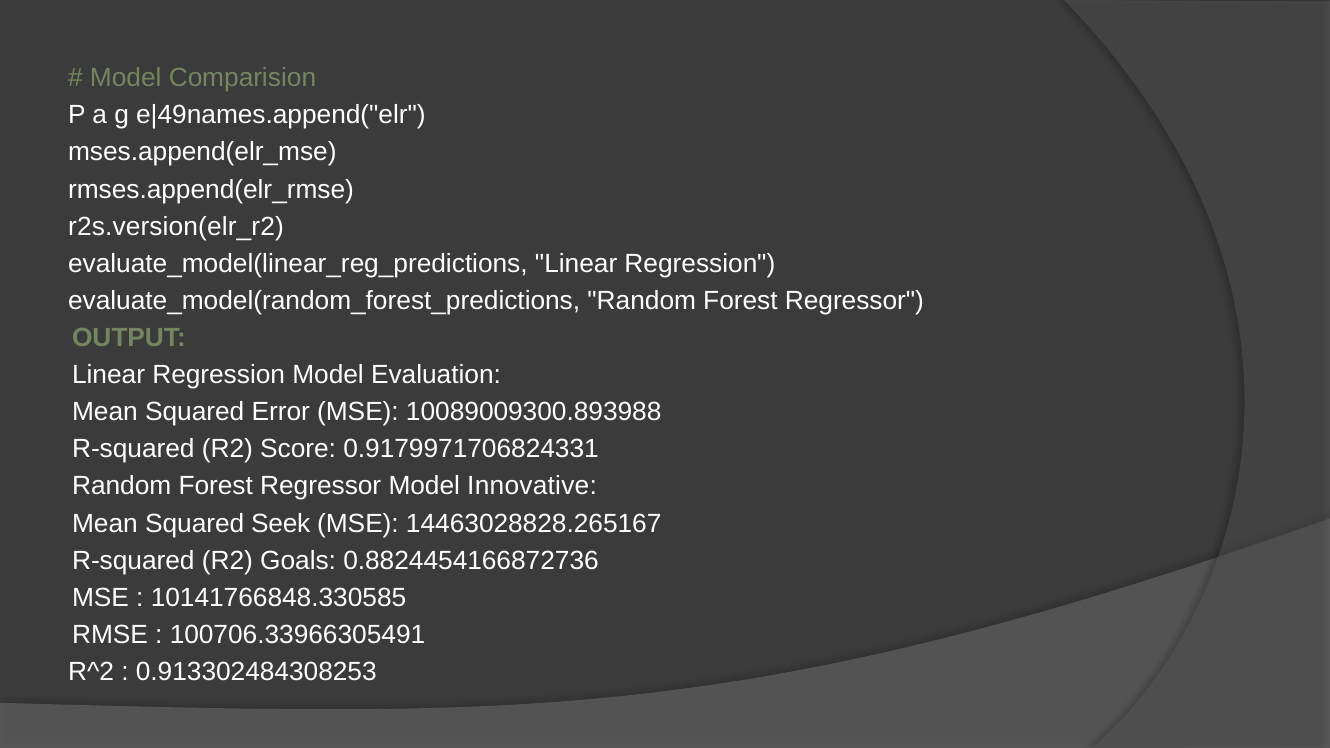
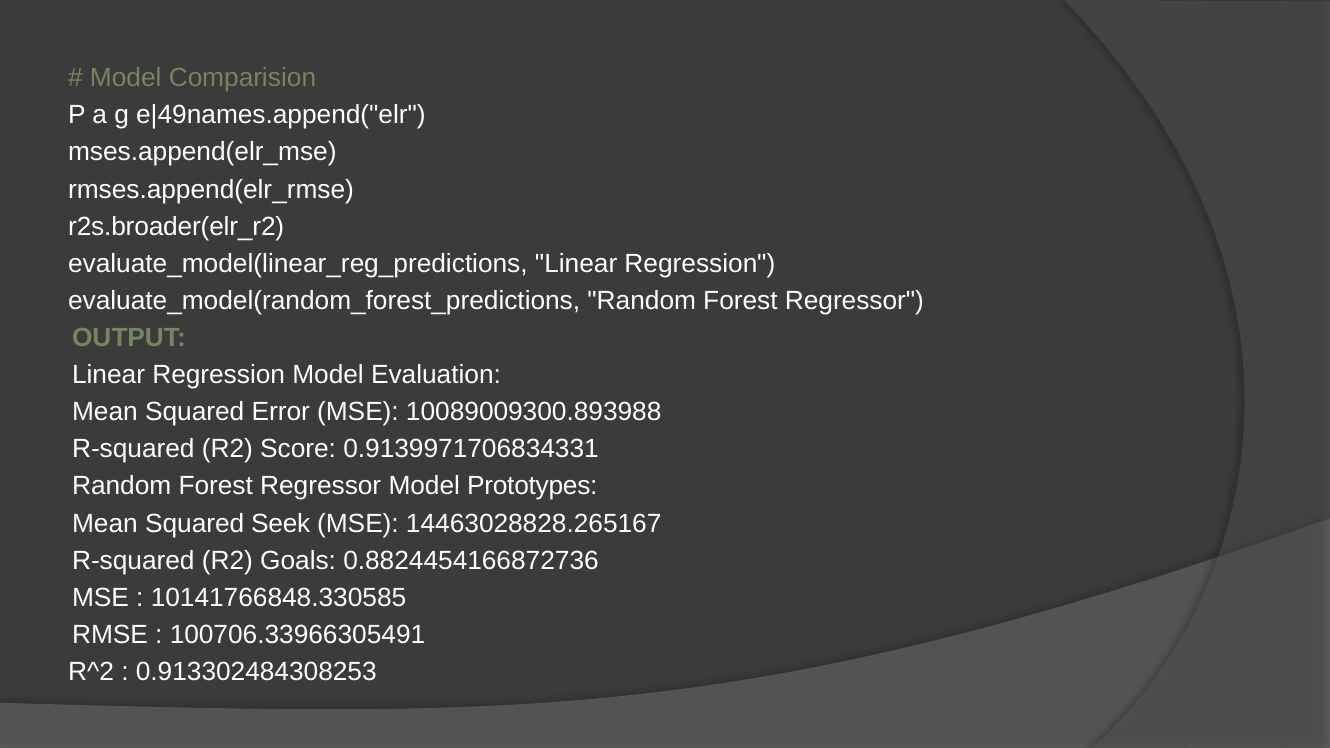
r2s.version(elr_r2: r2s.version(elr_r2 -> r2s.broader(elr_r2 (176, 227)
0.9179971706824331: 0.9179971706824331 -> 0.9139971706834331 (471, 449)
Innovative: Innovative -> Prototypes (532, 486)
